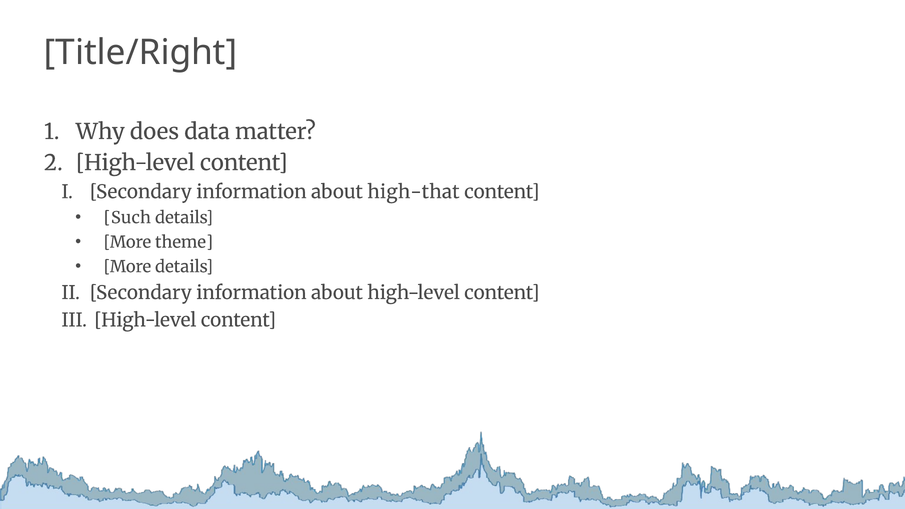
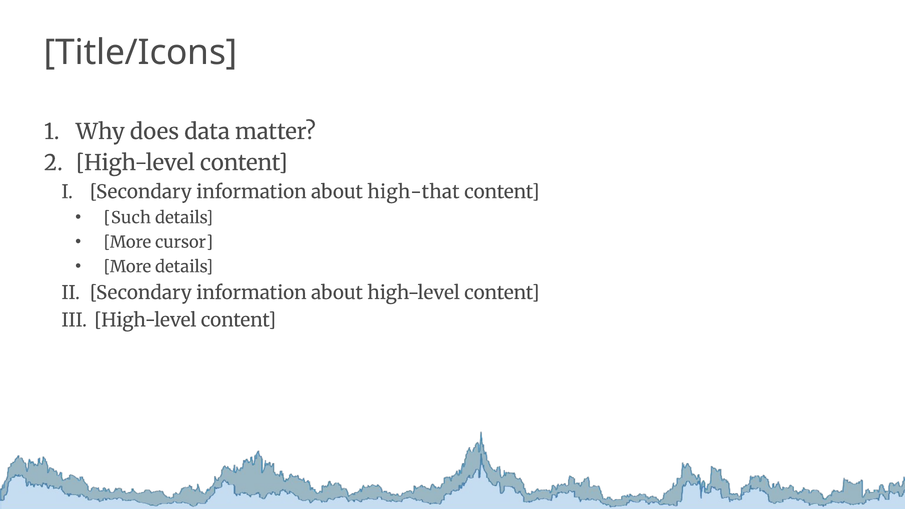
Title/Right: Title/Right -> Title/Icons (141, 53)
theme: theme -> cursor (184, 242)
